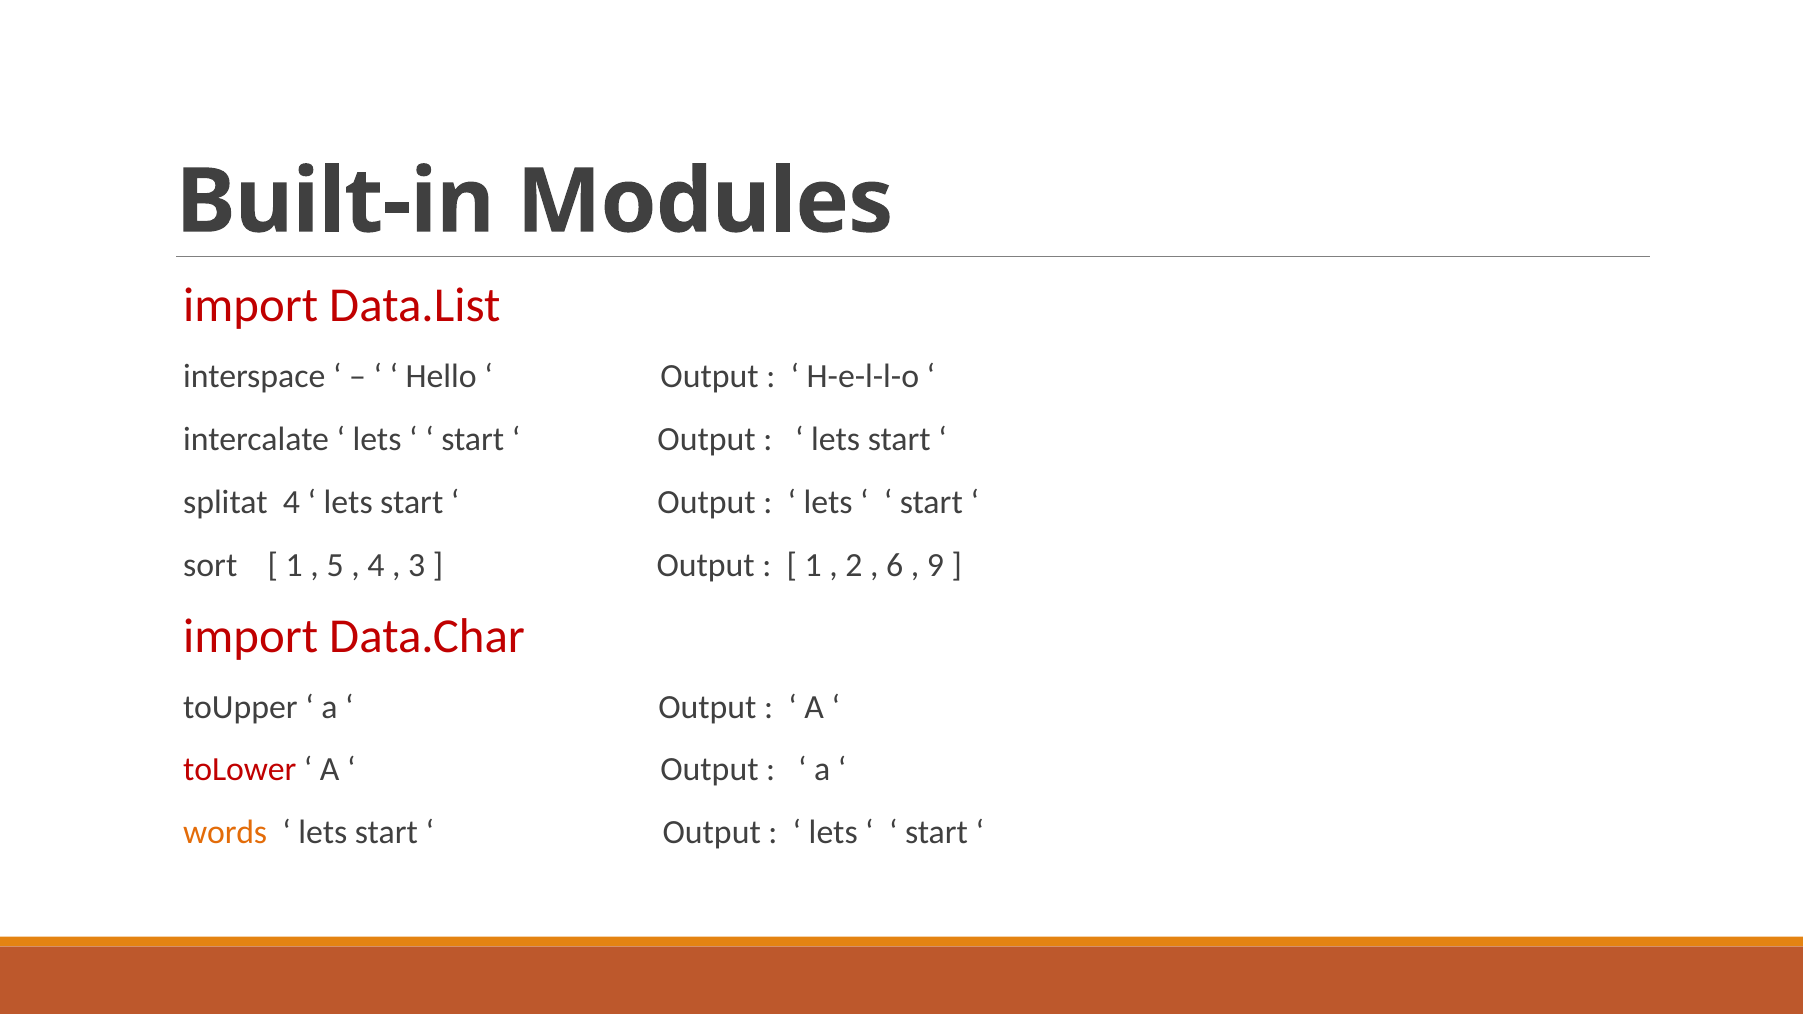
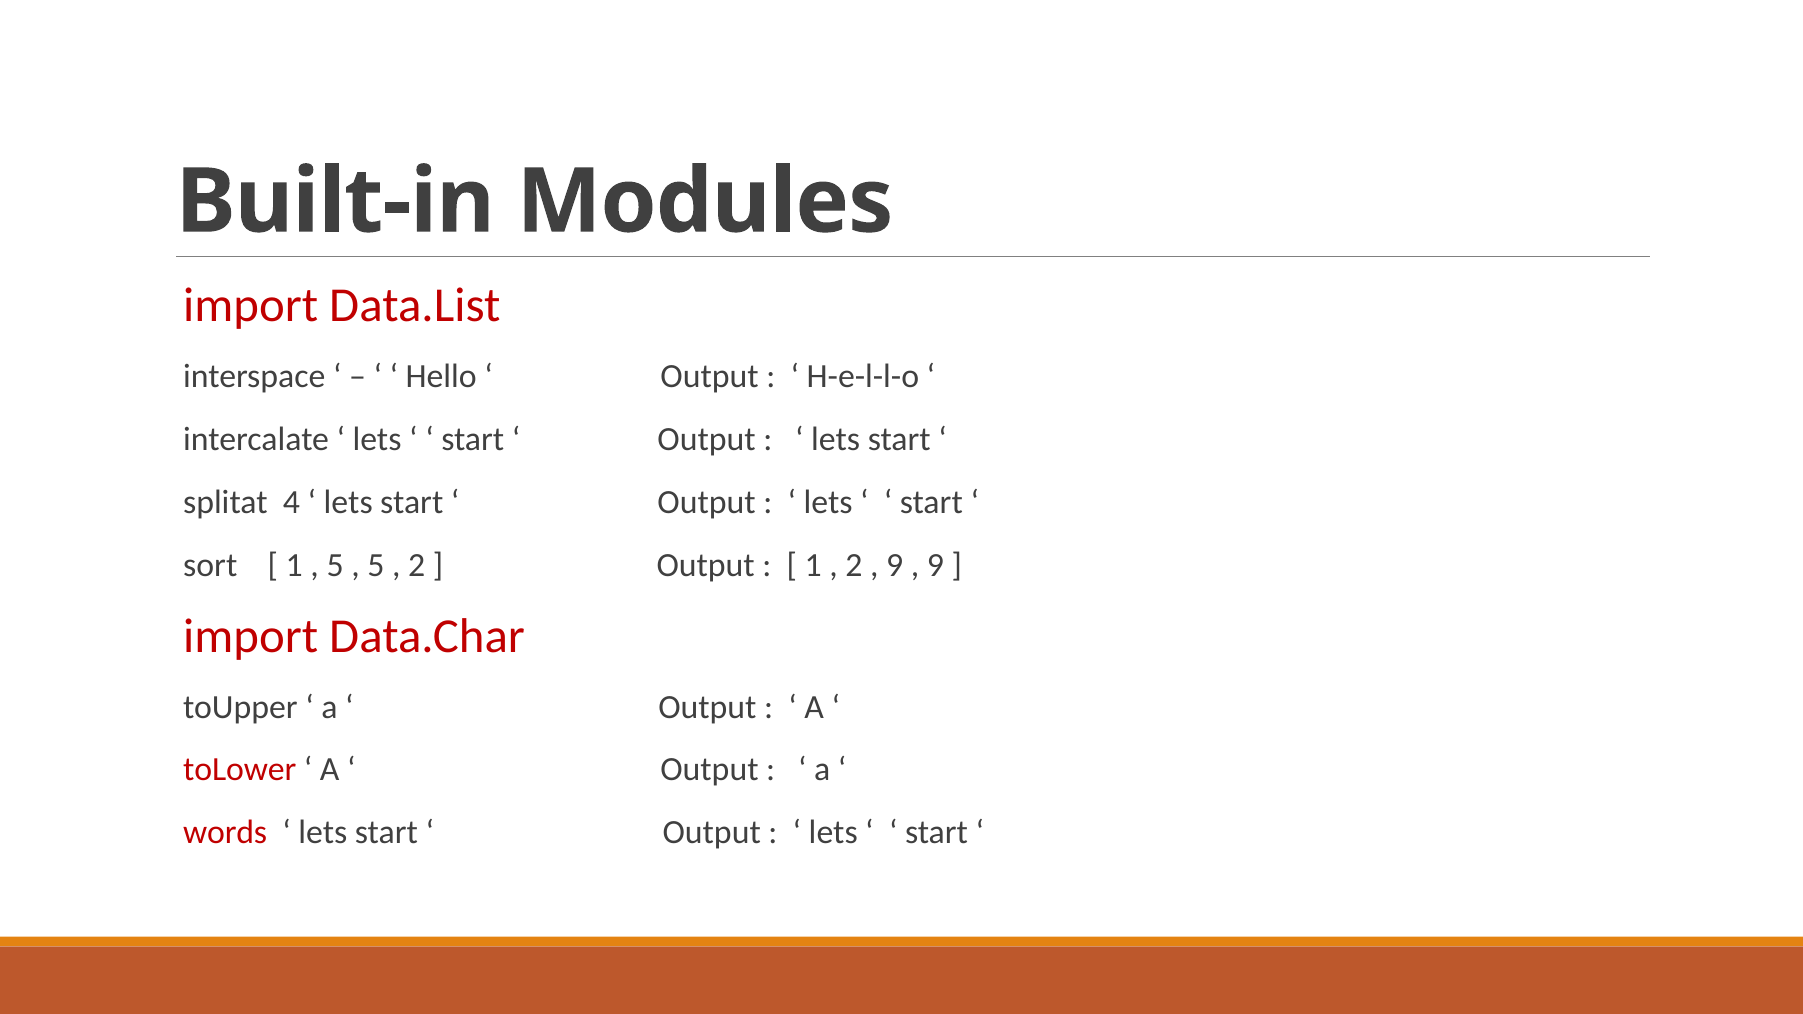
4: 4 -> 5 (376, 565)
3: 3 -> 2 (417, 565)
6: 6 -> 9 (895, 565)
words colour: orange -> red (225, 833)
